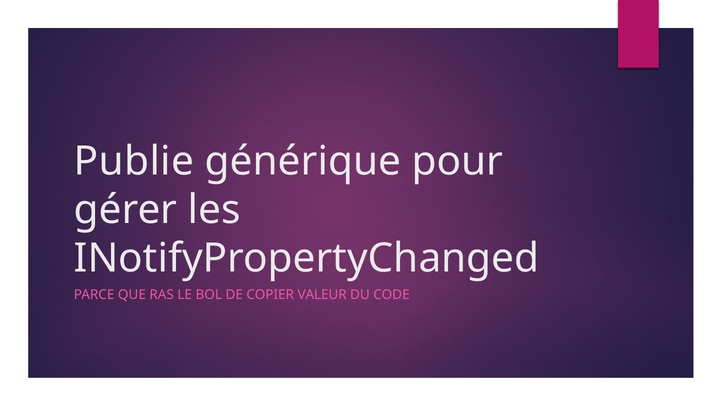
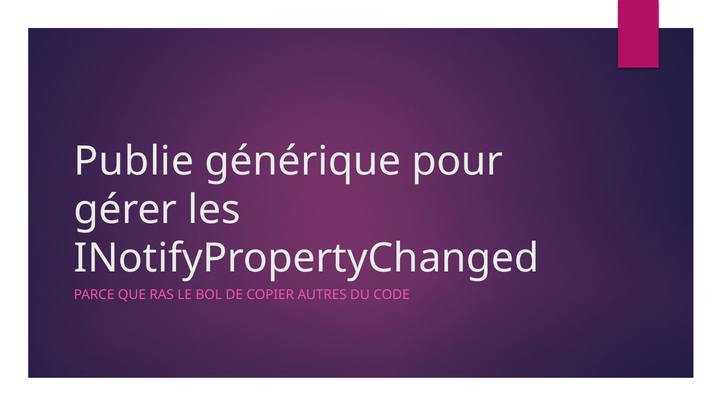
VALEUR: VALEUR -> AUTRES (322, 295)
